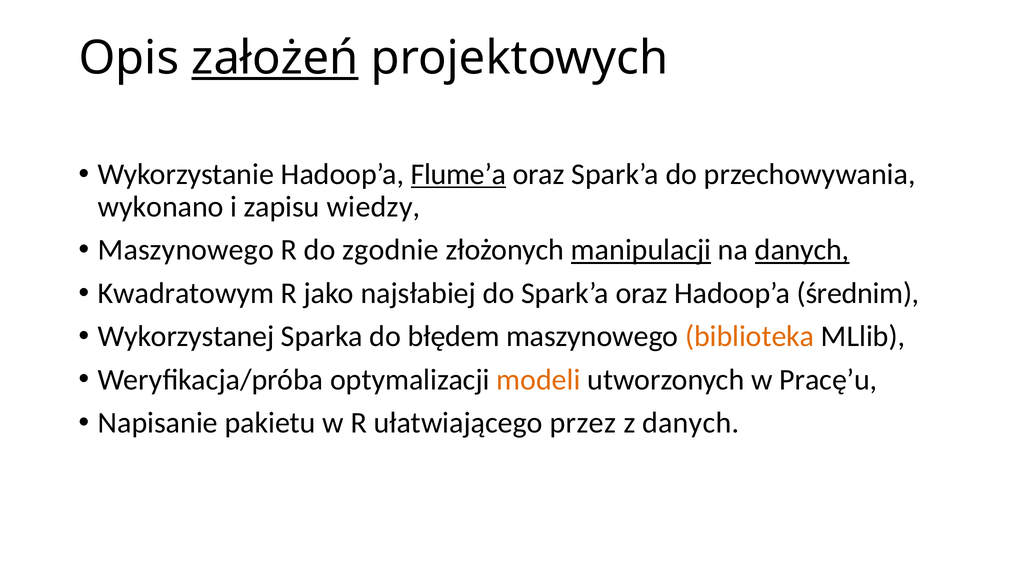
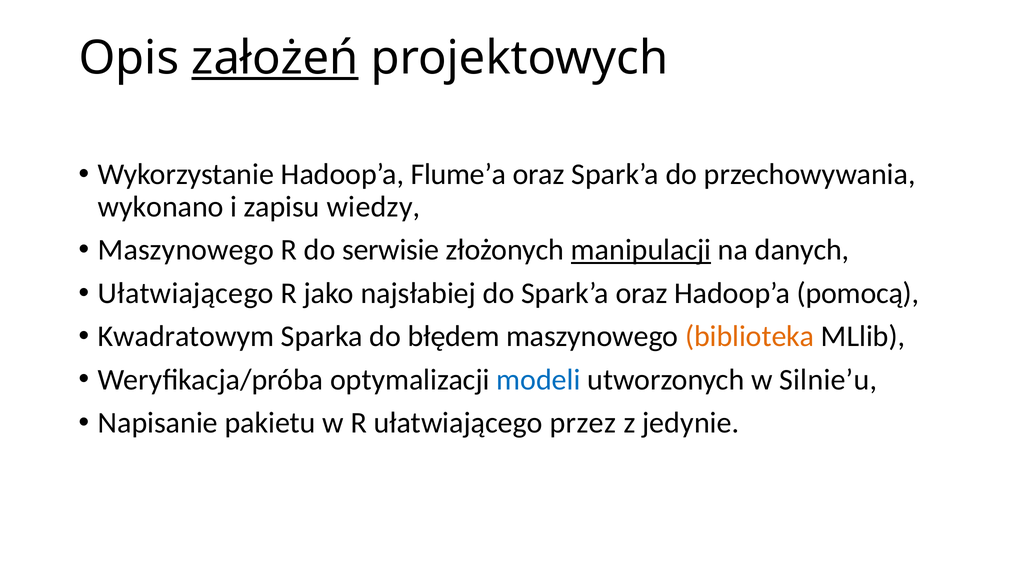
Flume’a underline: present -> none (458, 174)
zgodnie: zgodnie -> serwisie (391, 250)
danych underline: present -> none (802, 250)
Kwadratowym: Kwadratowym -> Ułatwiającego (186, 293)
średnim: średnim -> pomocą (858, 293)
Wykorzystanej: Wykorzystanej -> Kwadratowym (186, 336)
modeli colour: orange -> blue (538, 379)
Pracę’u: Pracę’u -> Silnie’u (828, 379)
z danych: danych -> jedynie (691, 423)
